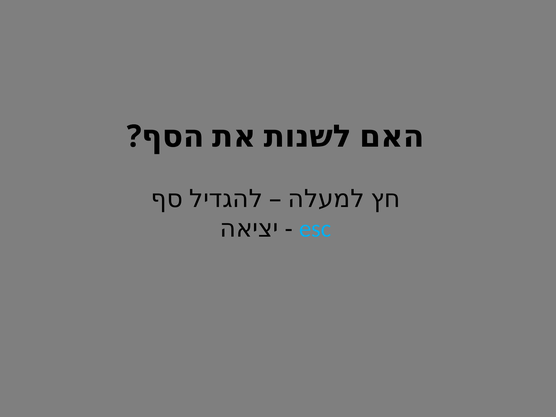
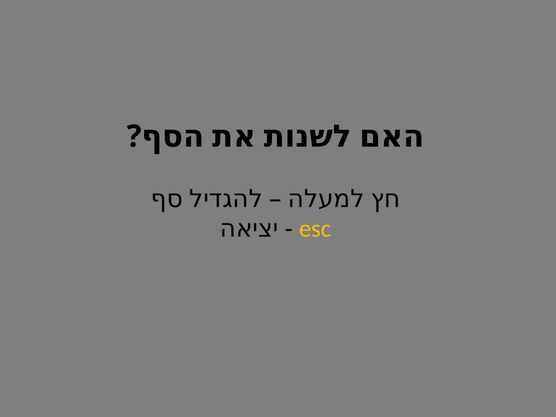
esc colour: light blue -> yellow (315, 229)
